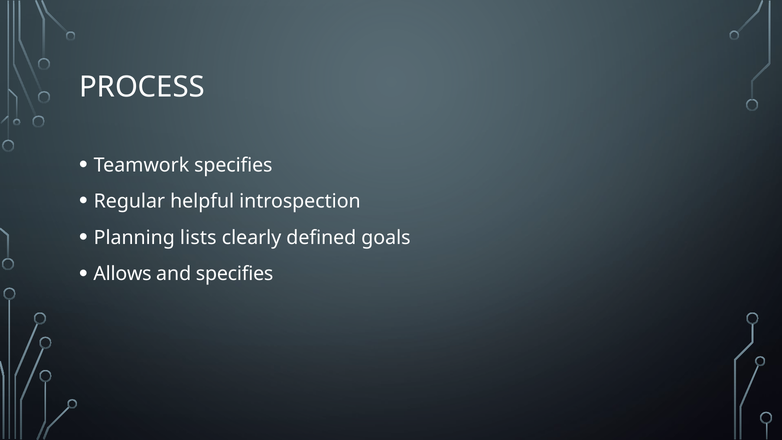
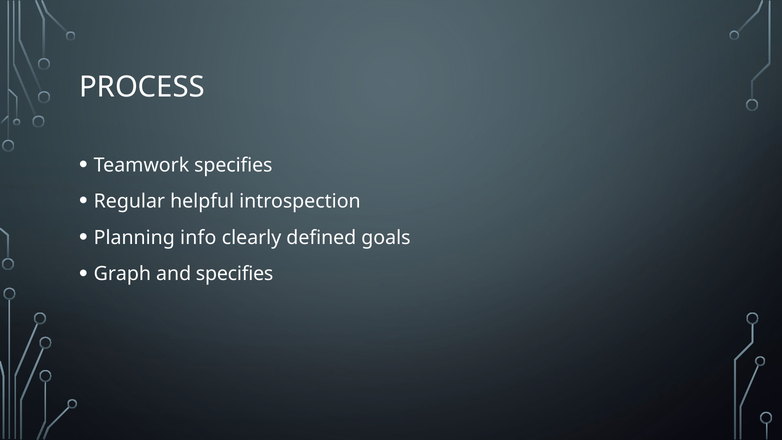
lists: lists -> info (198, 238)
Allows: Allows -> Graph (122, 274)
